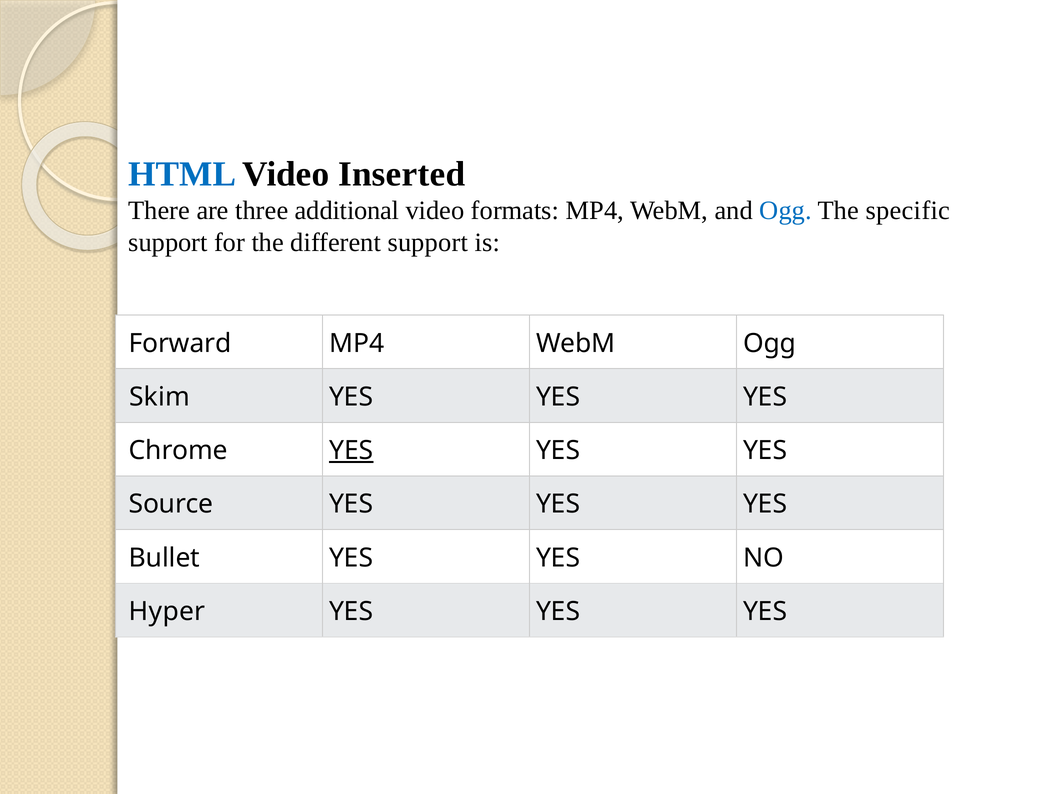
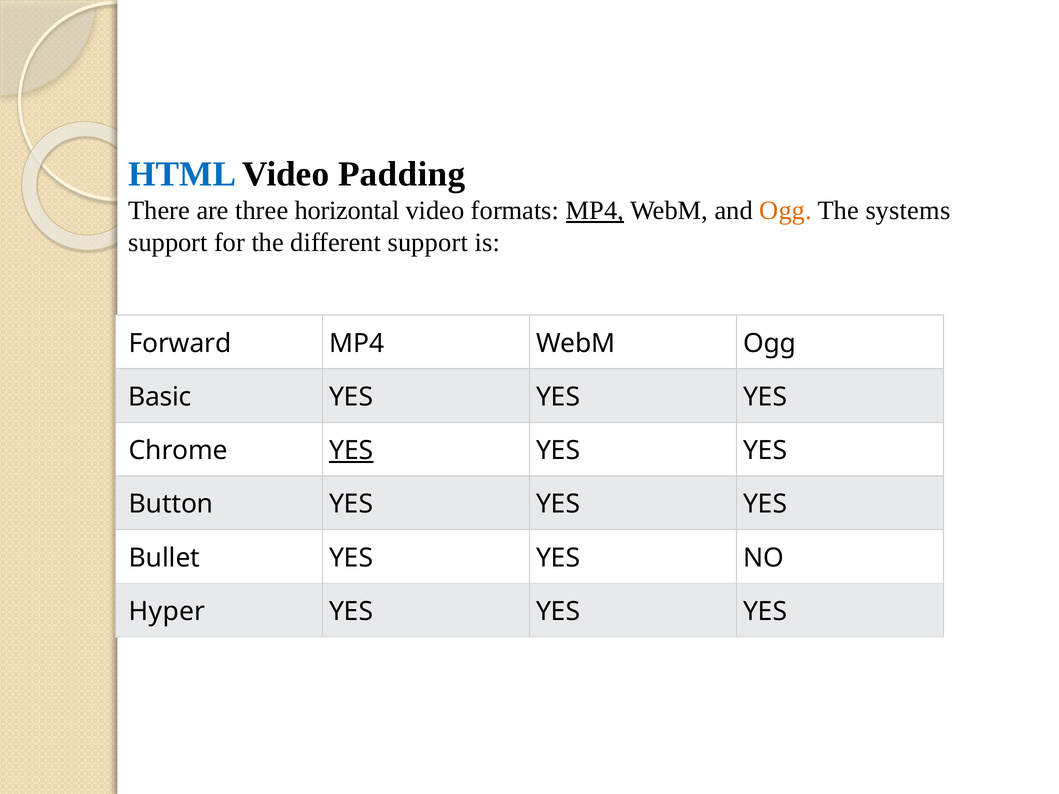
Inserted: Inserted -> Padding (402, 174)
additional: additional -> horizontal (347, 211)
MP4 underline: none -> present (595, 211)
Ogg colour: blue -> orange (786, 211)
specific: specific -> systems (908, 211)
Skim: Skim -> Basic (160, 397)
Source: Source -> Button (171, 504)
